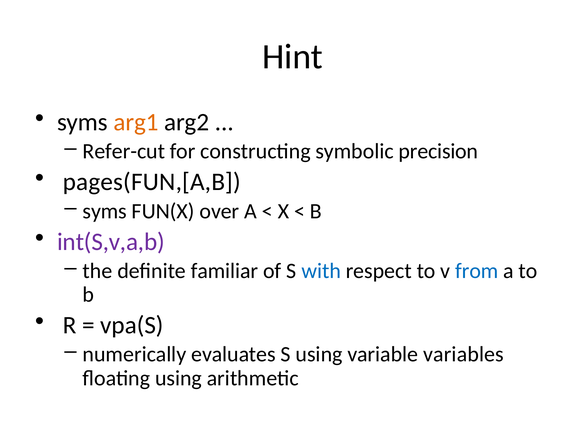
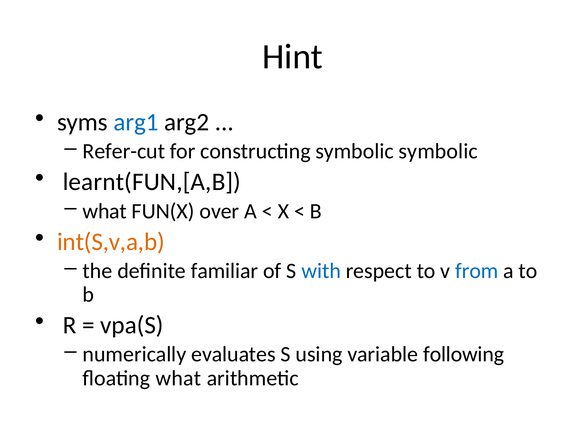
arg1 colour: orange -> blue (136, 122)
symbolic precision: precision -> symbolic (438, 151)
pages(FUN,[A,B: pages(FUN,[A,B -> learnt(FUN,[A,B (152, 182)
syms: syms -> what (105, 211)
int(S,v,a,b colour: purple -> orange (111, 242)
variables: variables -> following (464, 354)
floating using: using -> what (178, 378)
